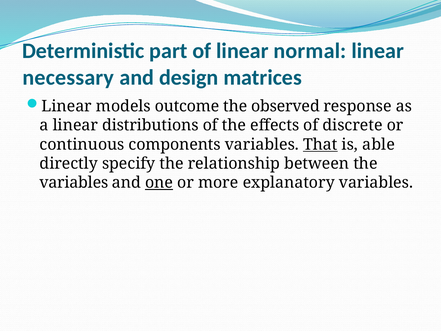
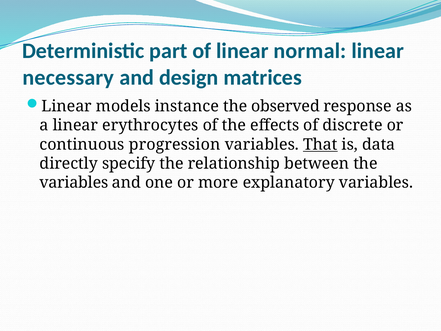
outcome: outcome -> instance (187, 106)
distributions: distributions -> erythrocytes (150, 125)
components: components -> progression (175, 144)
able: able -> data (379, 144)
one underline: present -> none (159, 183)
